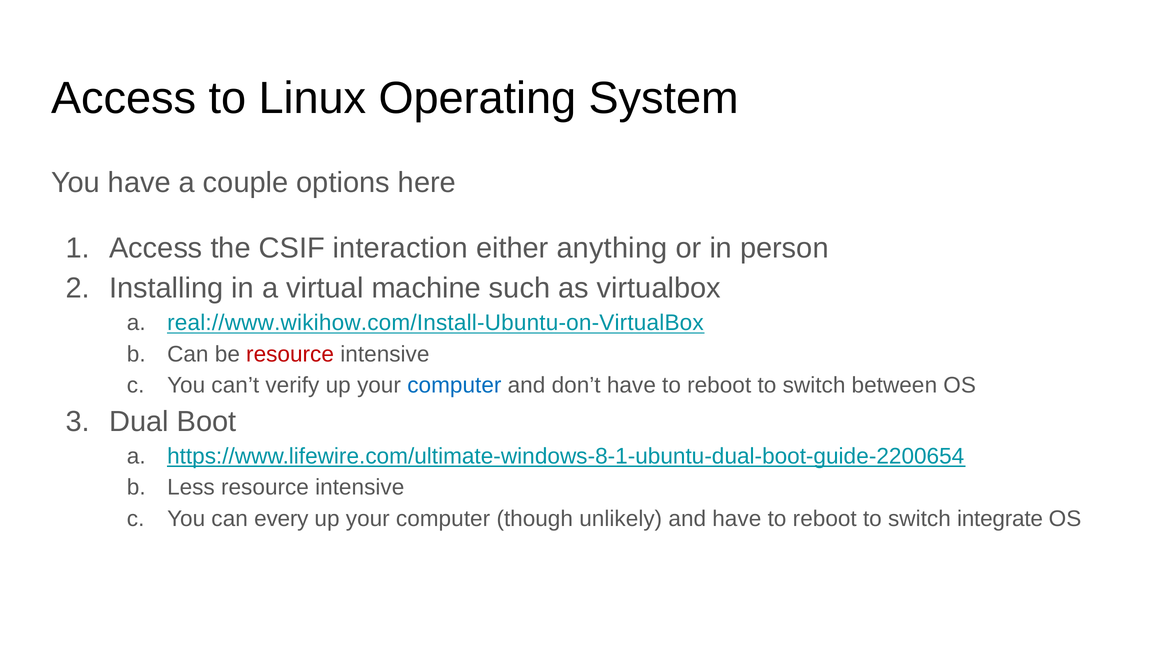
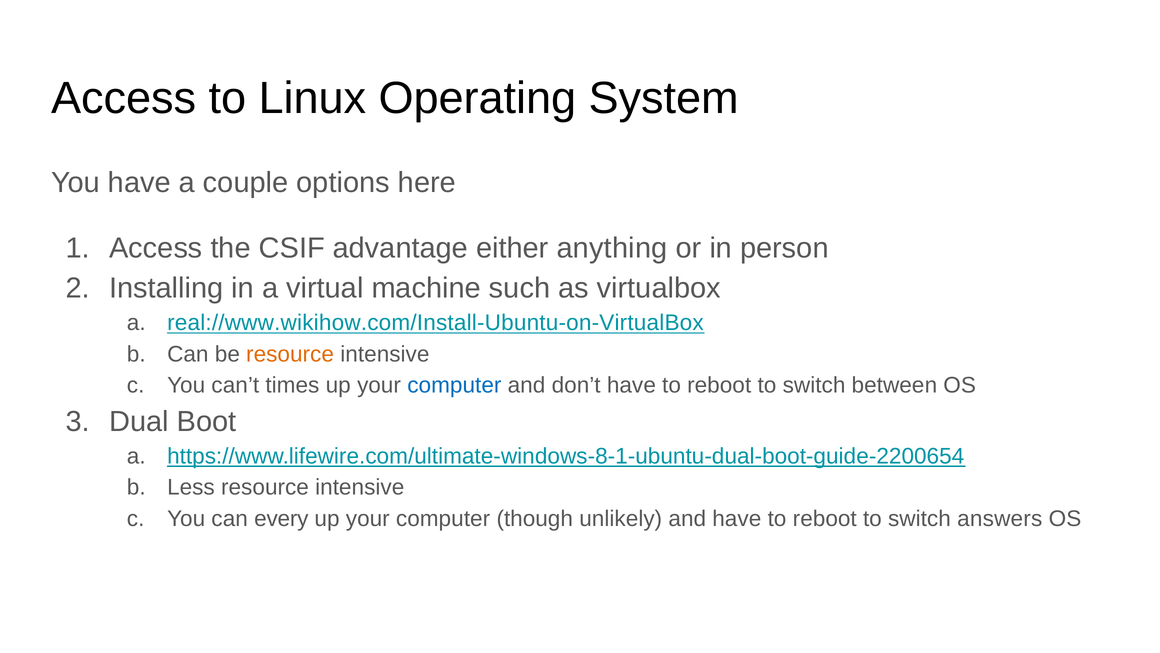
interaction: interaction -> advantage (400, 248)
resource colour: red -> orange (290, 354)
verify: verify -> times (292, 385)
integrate: integrate -> answers (1000, 518)
